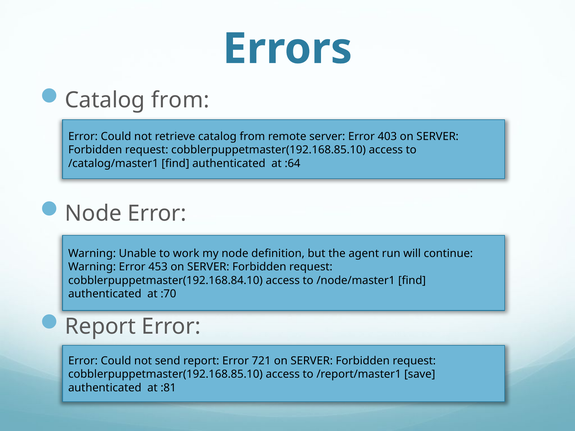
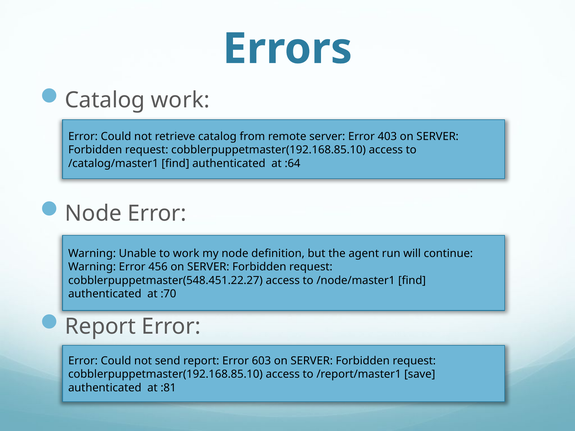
from: from -> work (180, 100)
453: 453 -> 456 (158, 267)
cobblerpuppetmaster(192.168.84.10: cobblerpuppetmaster(192.168.84.10 -> cobblerpuppetmaster(548.451.22.27 (165, 281)
721: 721 -> 603 (261, 361)
